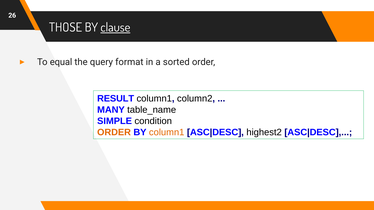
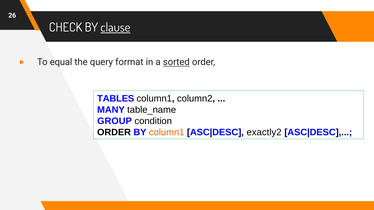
THOSE: THOSE -> CHECK (66, 27)
sorted underline: none -> present (176, 62)
RESULT: RESULT -> TABLES (116, 99)
SIMPLE: SIMPLE -> GROUP (115, 121)
ORDER colour: orange -> black (114, 132)
highest2: highest2 -> exactly2 (264, 132)
